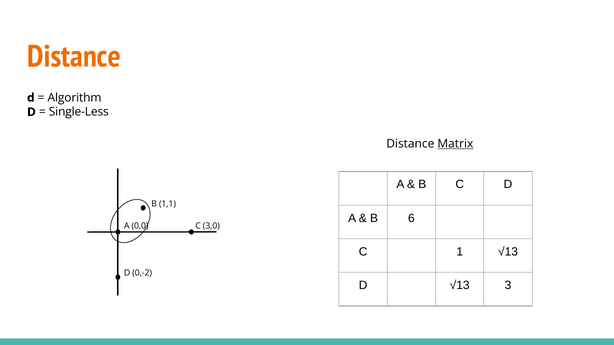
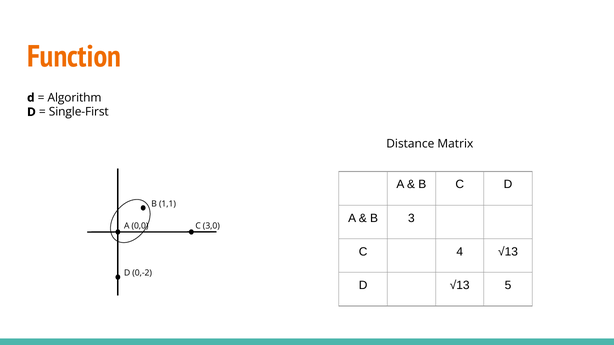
Distance: Distance -> Function (74, 57)
Single-Less: Single-Less -> Single-First (79, 112)
Matrix underline: present -> none (455, 144)
6: 6 -> 3 (411, 218)
1: 1 -> 4 (460, 252)
3: 3 -> 5 (508, 286)
